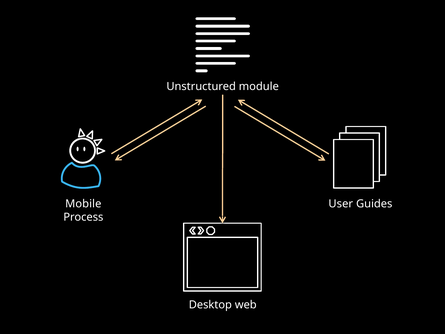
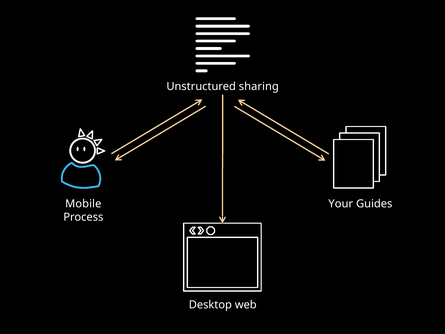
module: module -> sharing (259, 87)
User: User -> Your (341, 204)
